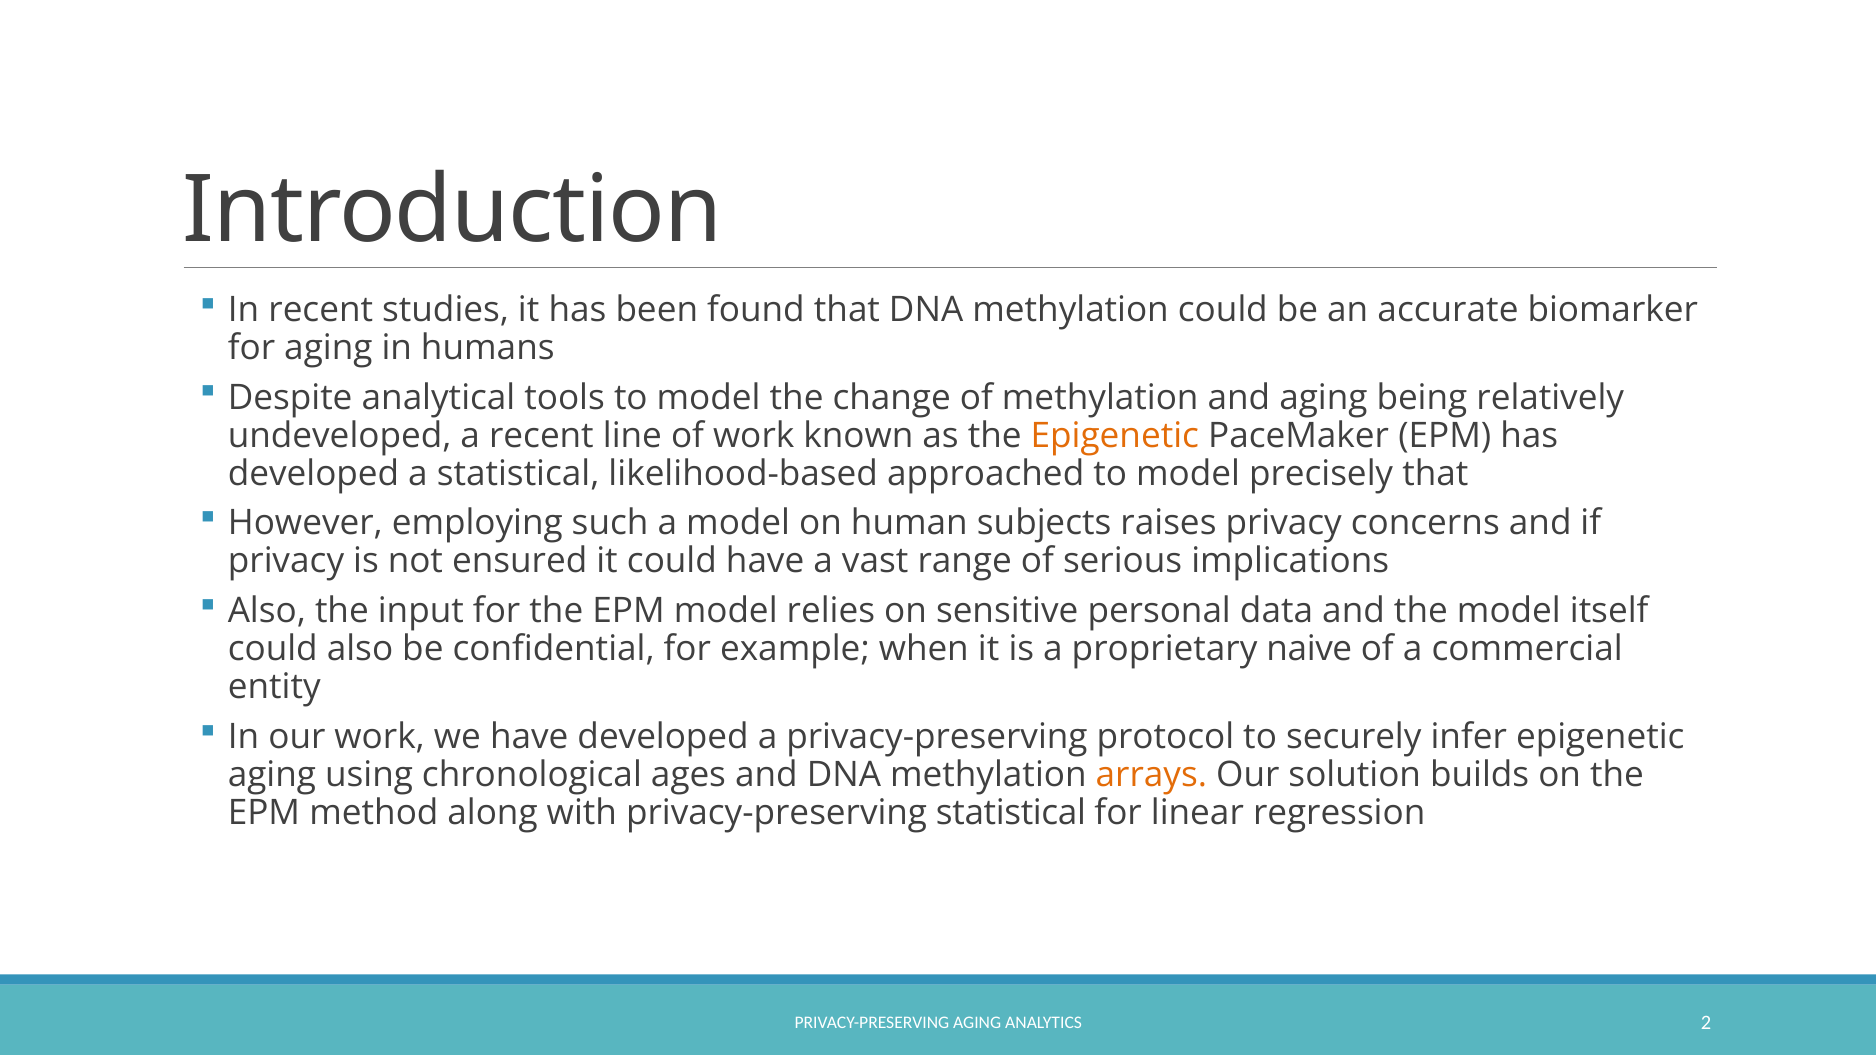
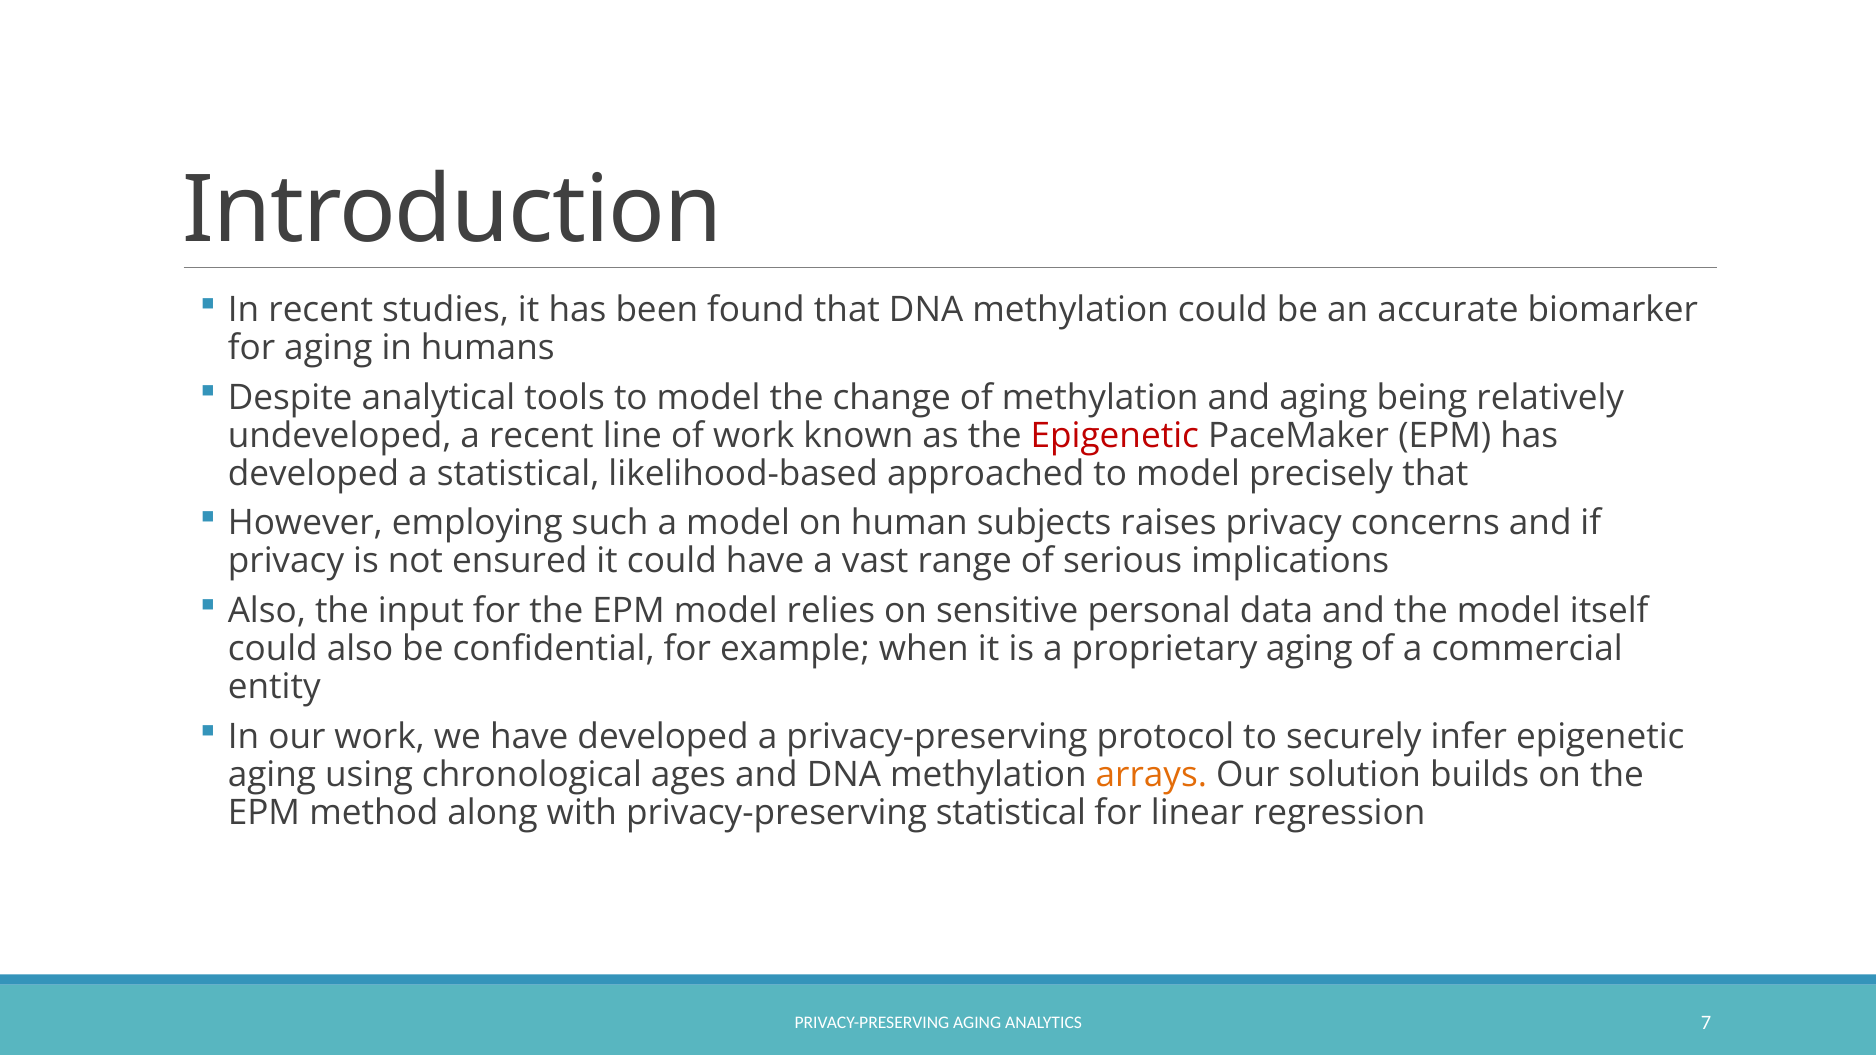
Epigenetic colour: orange -> red (1115, 436)
proprietary naive: naive -> aging (1309, 649)
2: 2 -> 7 (1706, 1023)
